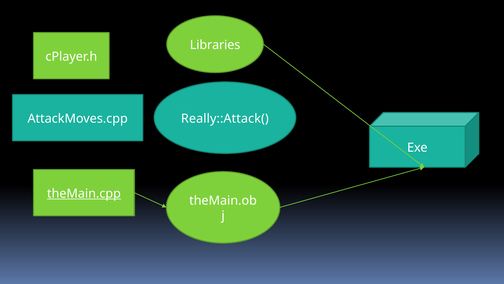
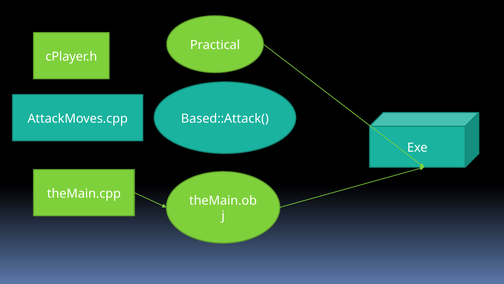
Libraries: Libraries -> Practical (215, 45)
Really::Attack(: Really::Attack( -> Based::Attack( (225, 118)
theMain.cpp underline: present -> none (84, 193)
